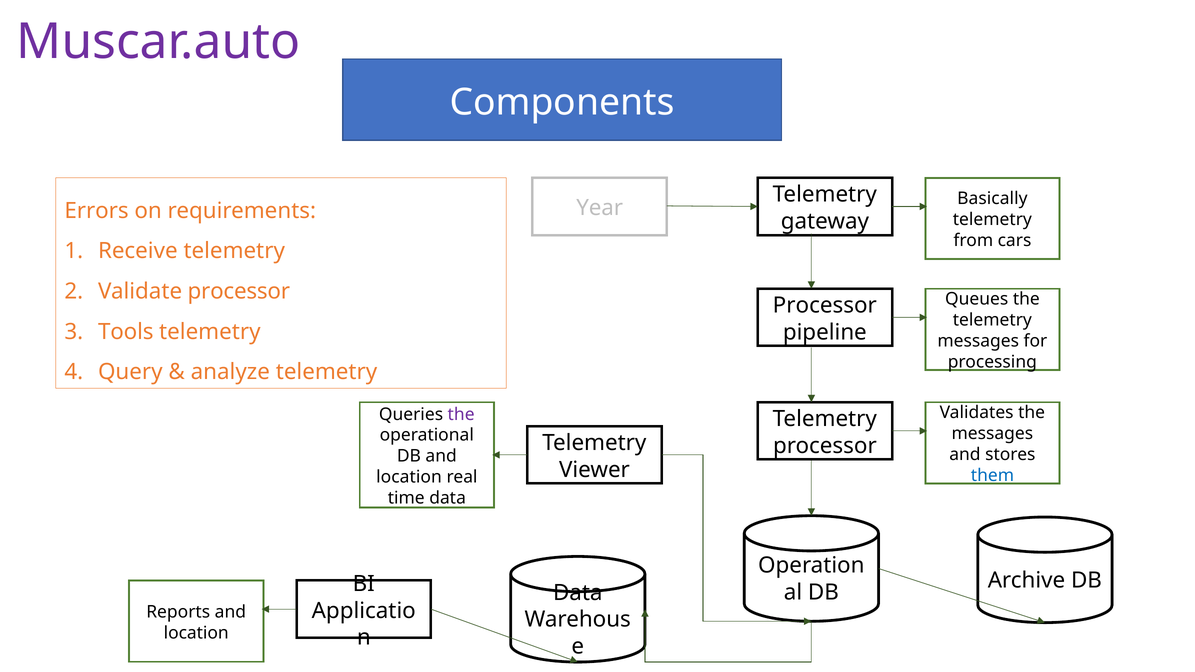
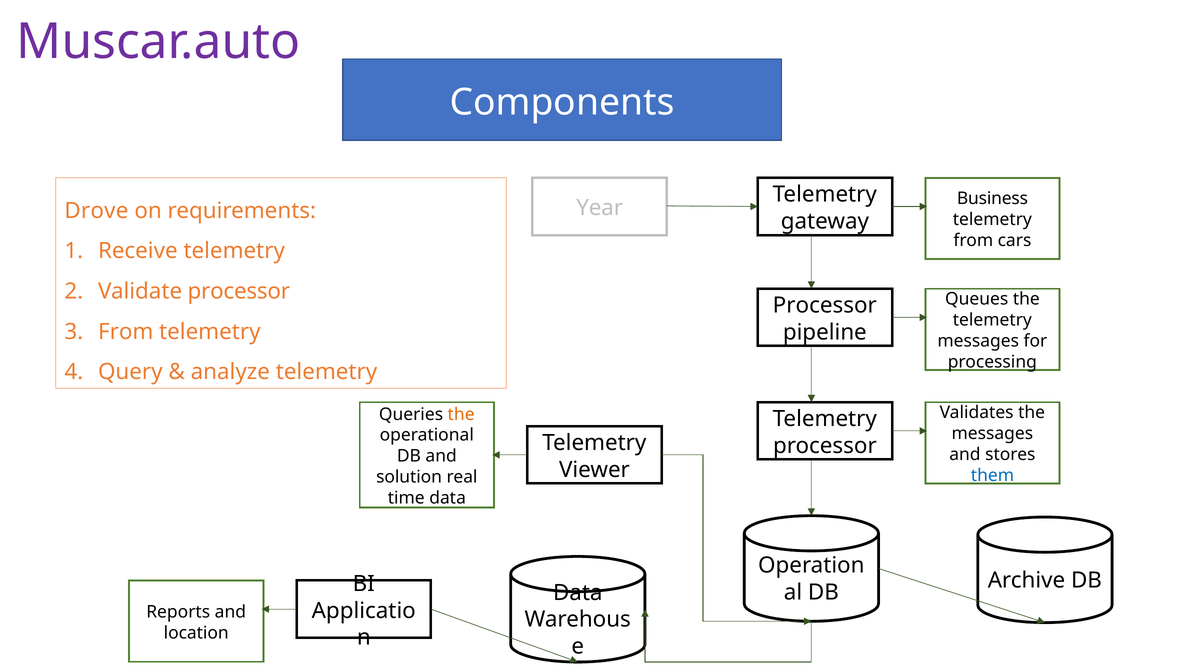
Basically: Basically -> Business (992, 199)
Errors: Errors -> Drove (96, 211)
Tools: Tools -> From (126, 332)
the colour: purple -> orange (461, 414)
location: location -> solution (409, 477)
